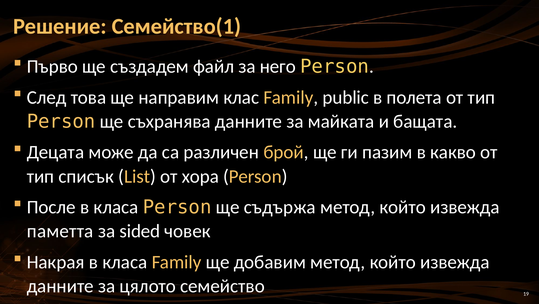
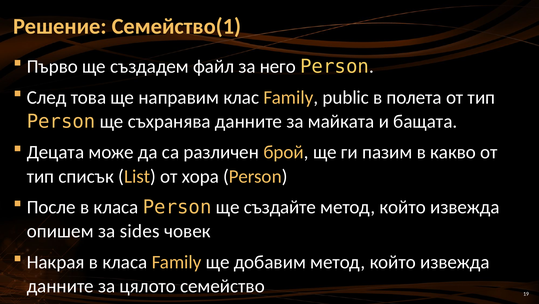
съдържа: съдържа -> създайте (280, 207)
паметта: паметта -> опишем (60, 231)
sided: sided -> sides (140, 231)
